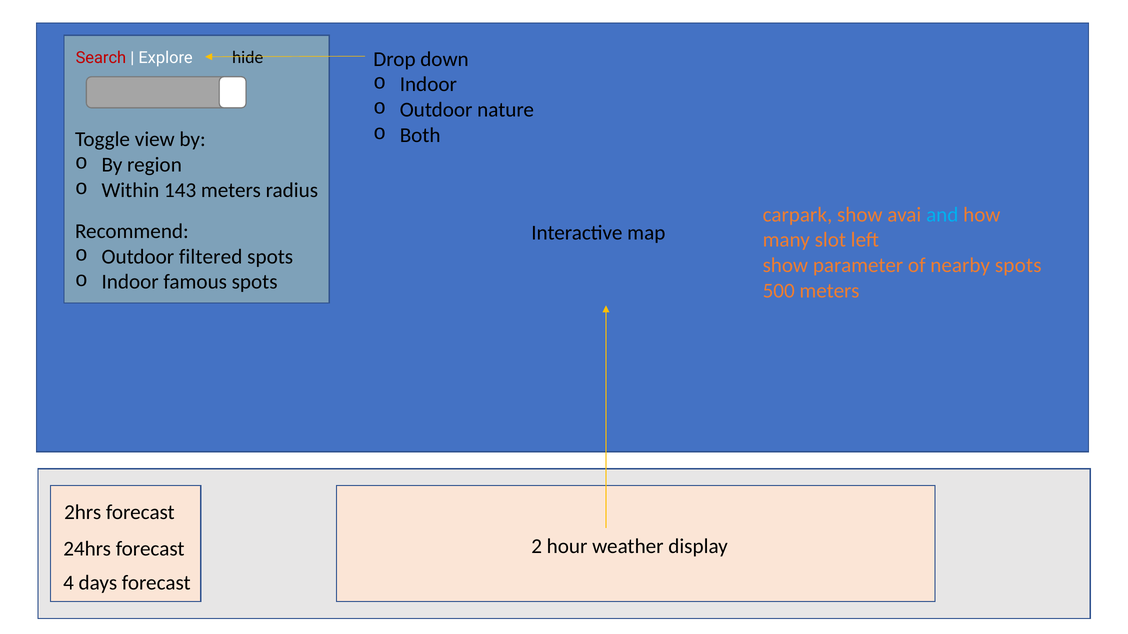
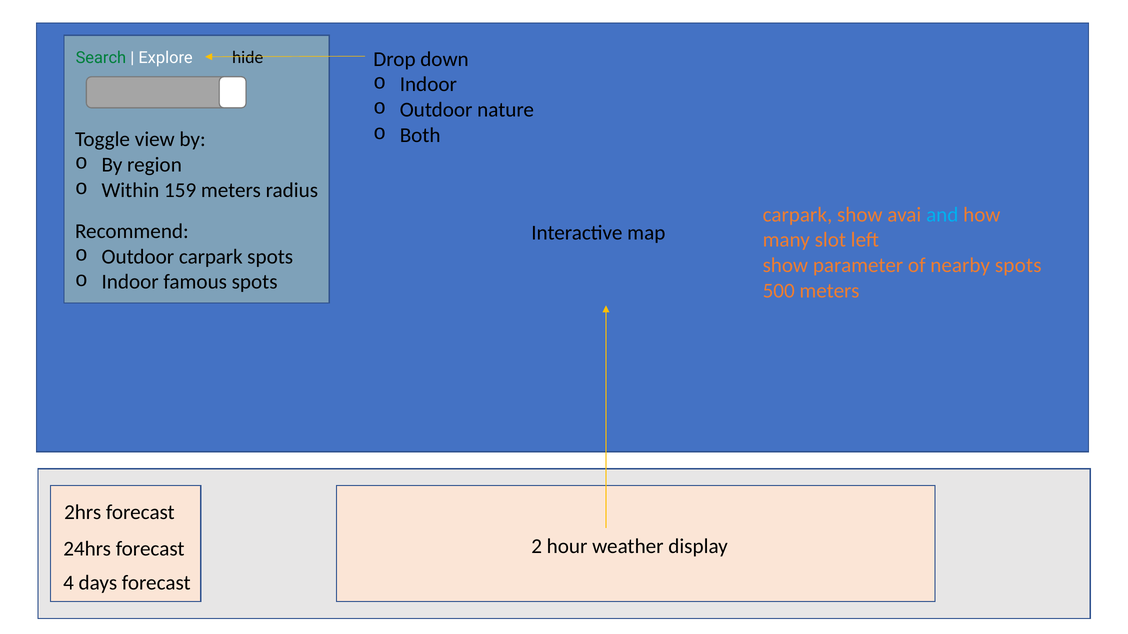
Search colour: red -> green (101, 58)
143: 143 -> 159 (180, 190)
Outdoor filtered: filtered -> carpark (211, 257)
